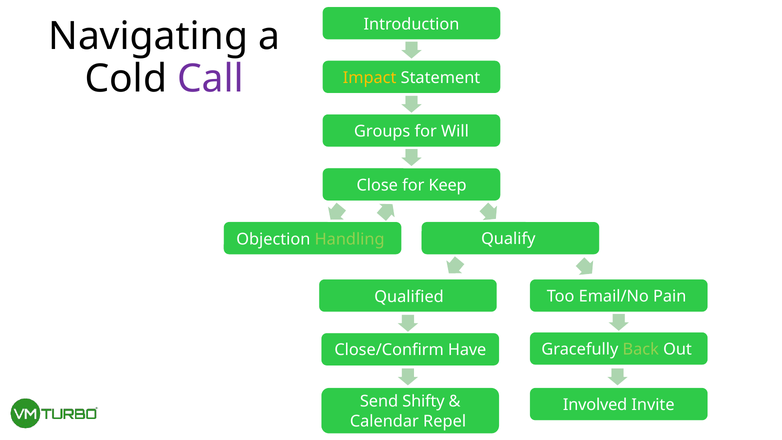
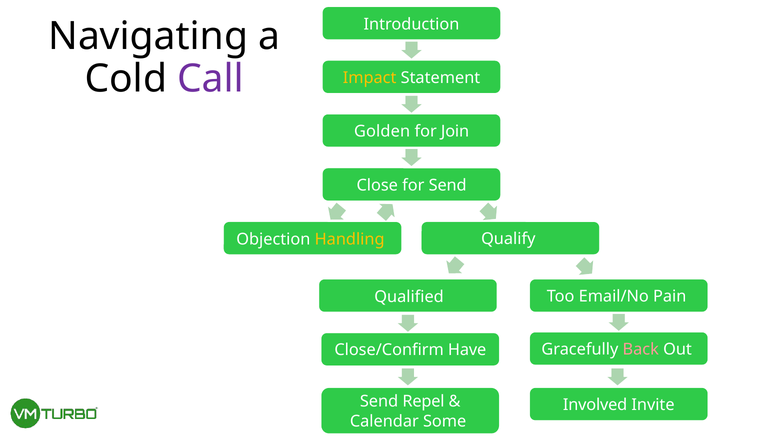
Groups: Groups -> Golden (382, 131)
Will: Will -> Join (455, 131)
for Keep: Keep -> Send (448, 185)
Handling colour: light green -> yellow (350, 239)
Back colour: light green -> pink (641, 349)
Shifty: Shifty -> Repel (423, 401)
Repel: Repel -> Some (445, 421)
